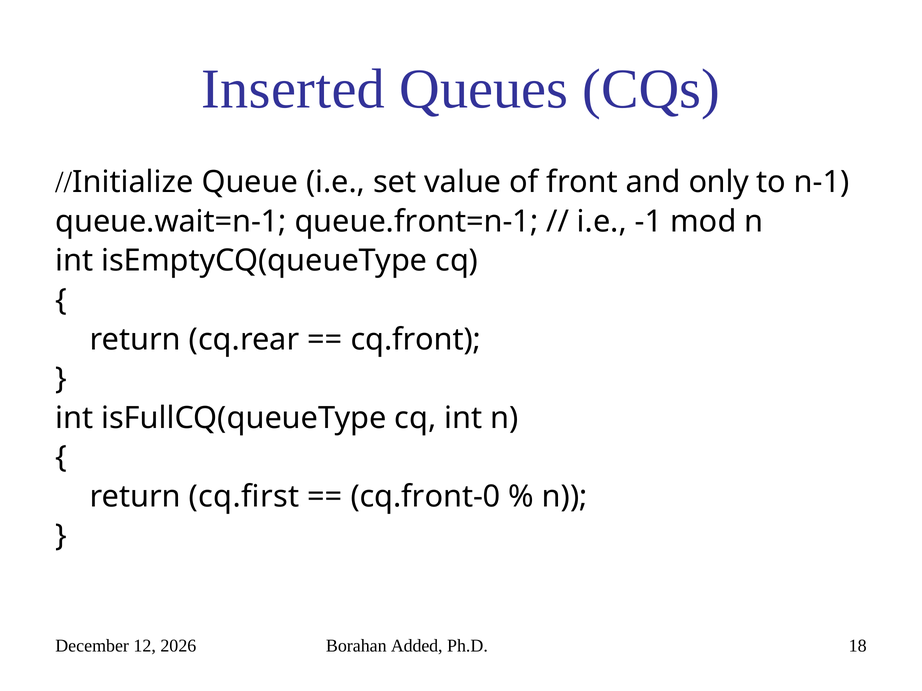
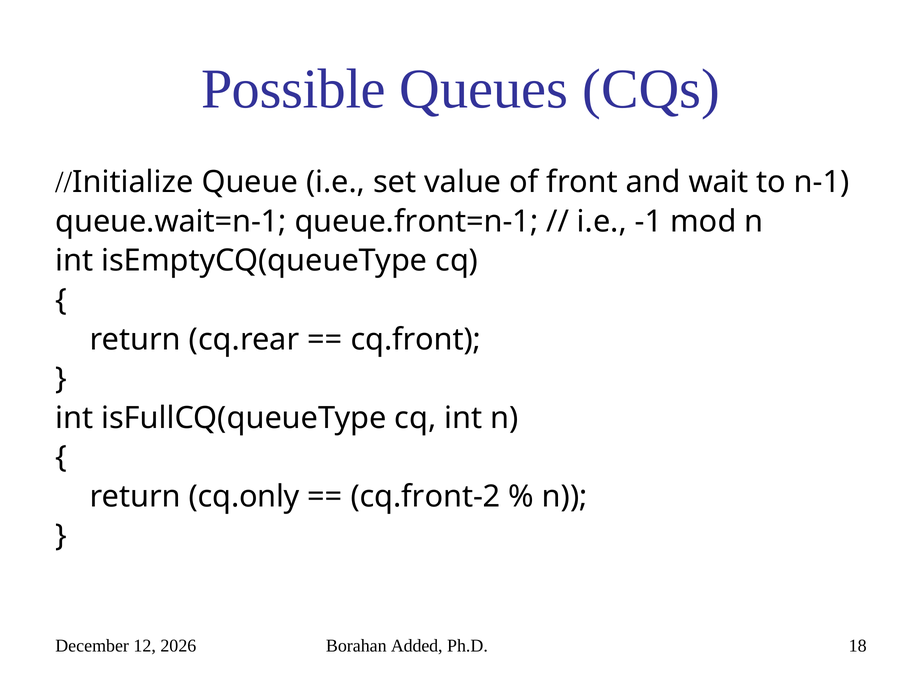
Inserted: Inserted -> Possible (293, 89)
only: only -> wait (719, 182)
cq.first: cq.first -> cq.only (244, 497)
cq.front-0: cq.front-0 -> cq.front-2 (426, 497)
